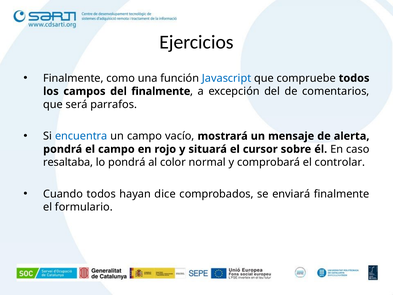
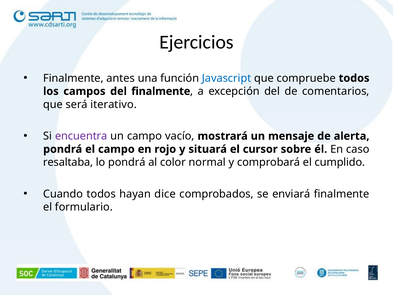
como: como -> antes (121, 78)
parrafos: parrafos -> iterativo (114, 104)
encuentra colour: blue -> purple (81, 136)
controlar: controlar -> cumplido (340, 162)
